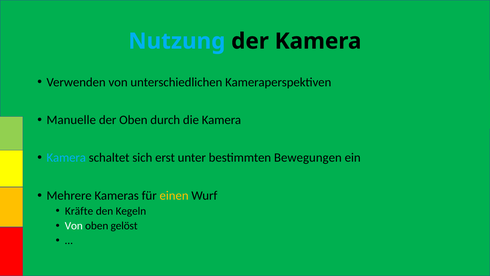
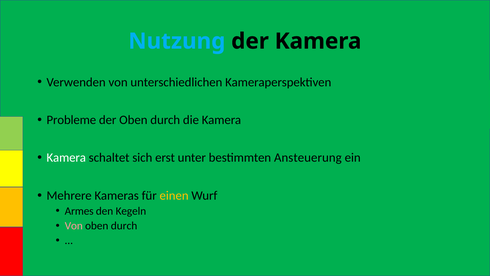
Manuelle: Manuelle -> Probleme (71, 120)
Kamera colour: light blue -> white (66, 158)
Bewegungen: Bewegungen -> Ansteuerung (308, 158)
Kräfte: Kräfte -> Armes (79, 211)
Von colour: white -> pink (74, 225)
gelöst: gelöst -> durch (124, 225)
